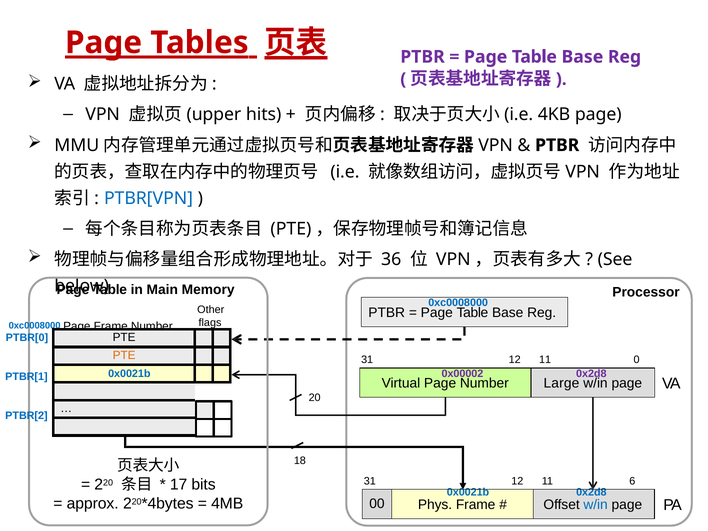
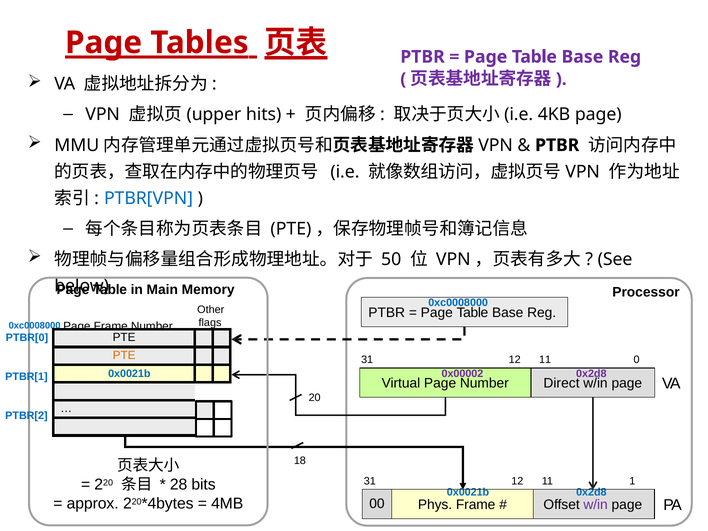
36: 36 -> 50 (391, 259)
Large: Large -> Direct (561, 383)
6: 6 -> 1 (632, 481)
17: 17 -> 28 (179, 485)
w/in colour: blue -> purple (596, 505)
